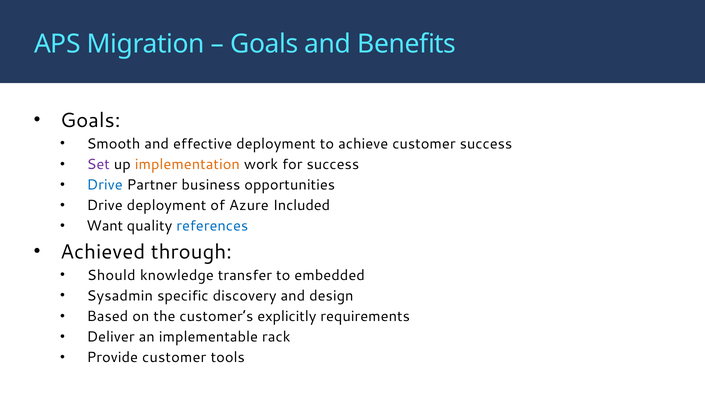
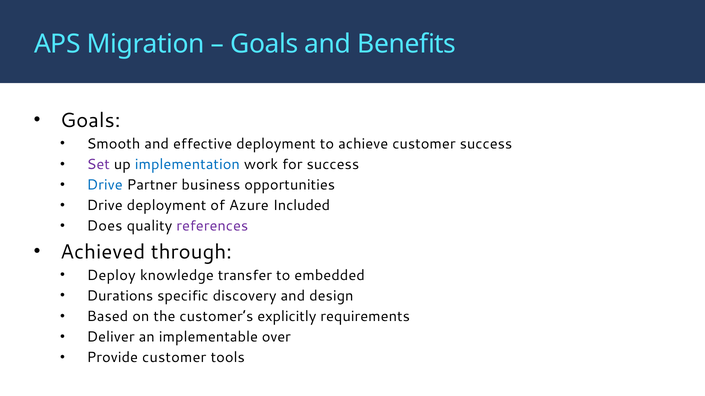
implementation colour: orange -> blue (187, 165)
Want: Want -> Does (105, 226)
references colour: blue -> purple (212, 226)
Should: Should -> Deploy (111, 276)
Sysadmin: Sysadmin -> Durations (120, 296)
rack: rack -> over (276, 337)
